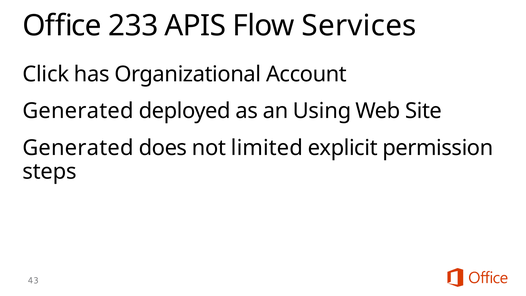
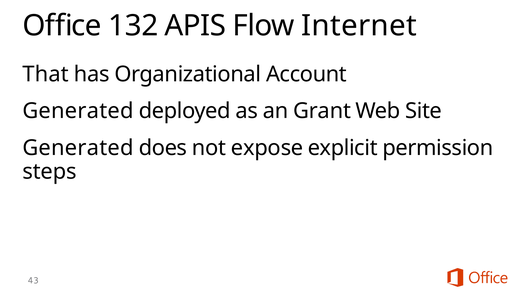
233: 233 -> 132 (133, 26)
Services: Services -> Internet (359, 26)
Click: Click -> That (46, 74)
Using: Using -> Grant (322, 111)
limited: limited -> expose (267, 148)
